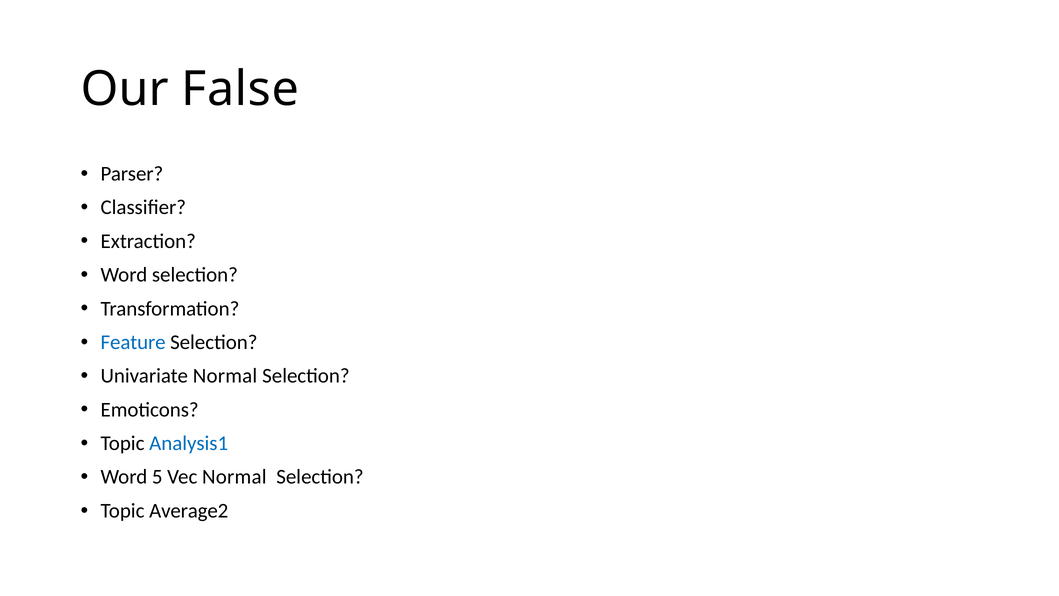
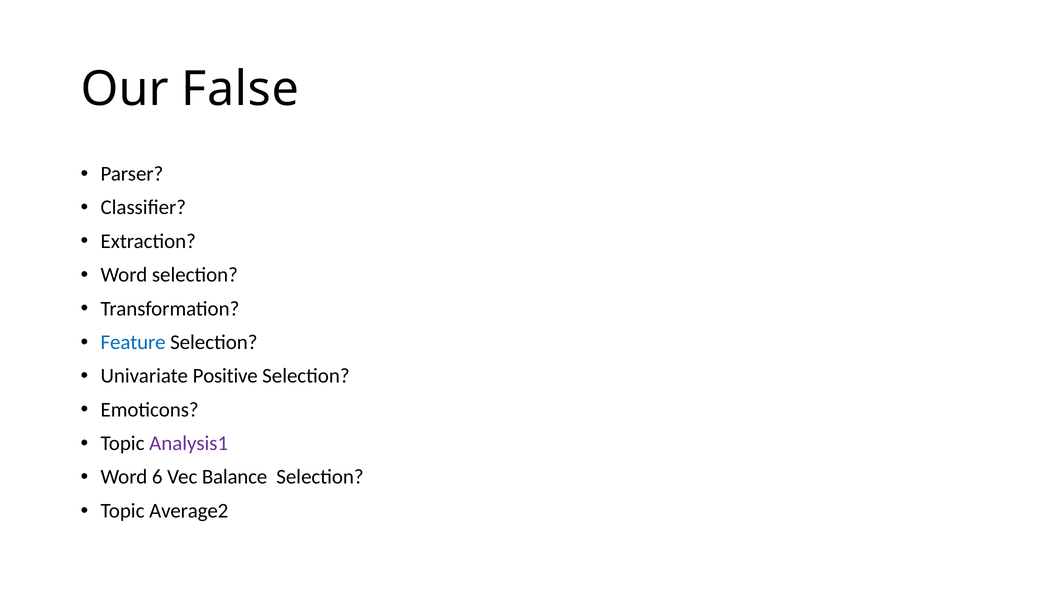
Univariate Normal: Normal -> Positive (225, 376)
Analysis1 colour: blue -> purple (189, 443)
5: 5 -> 6 (157, 477)
Vec Normal: Normal -> Balance (235, 477)
